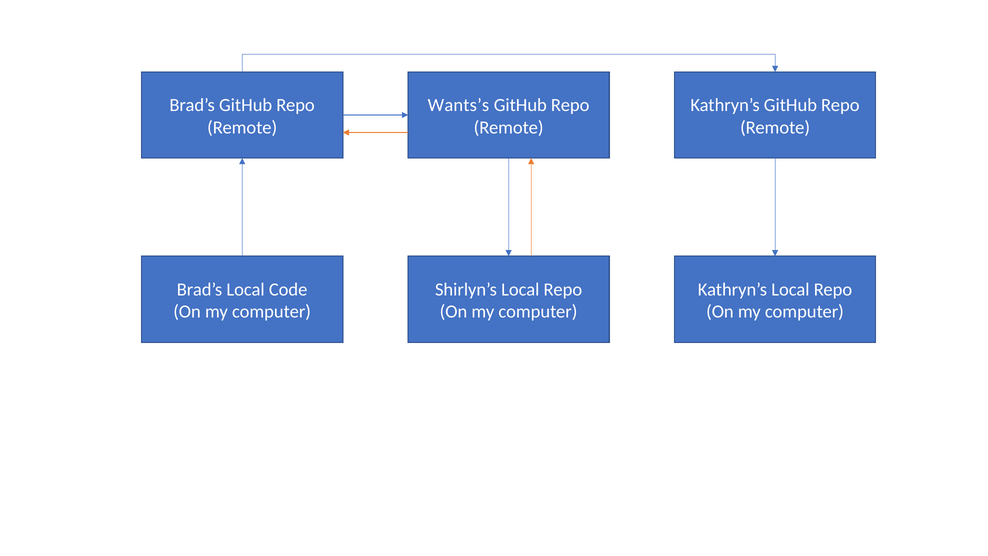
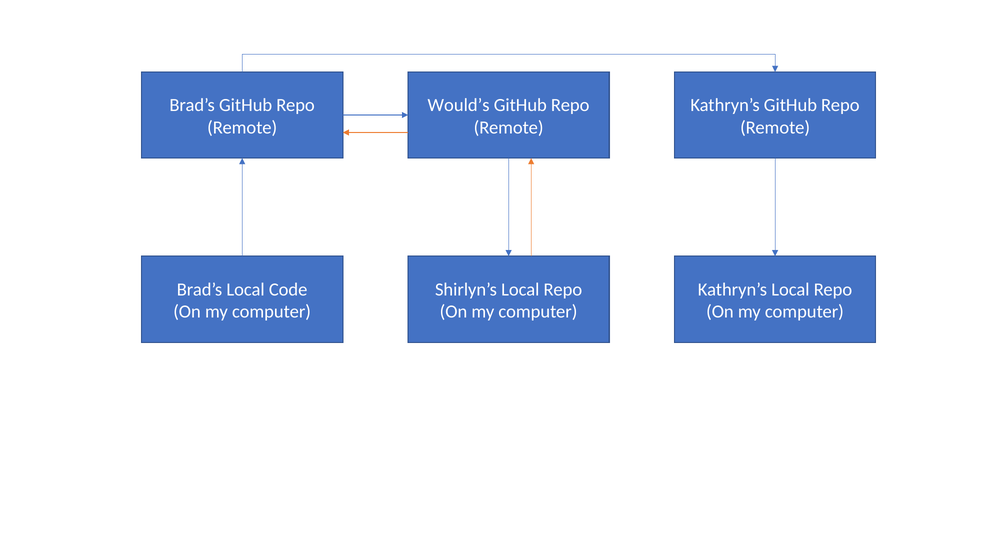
Wants’s: Wants’s -> Would’s (459, 105)
